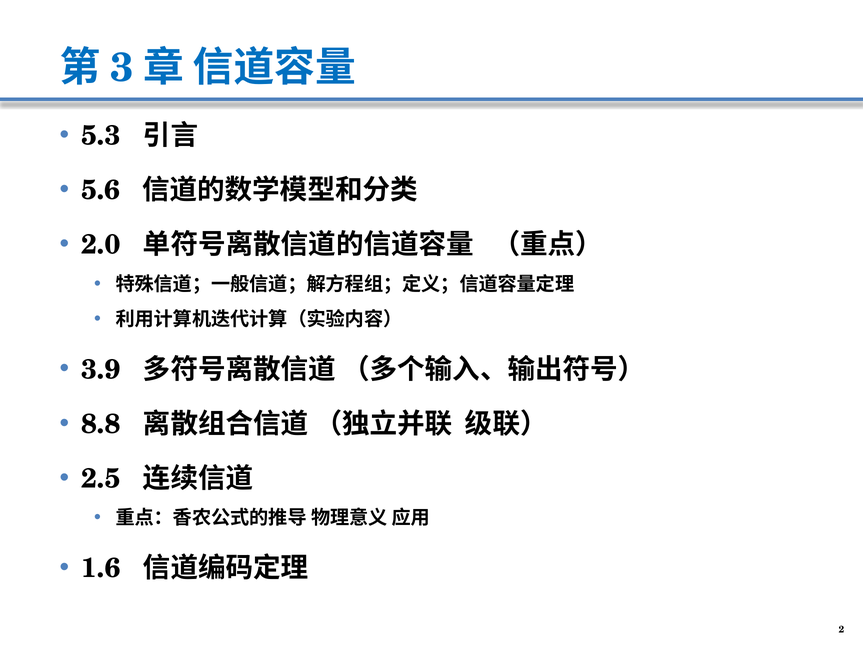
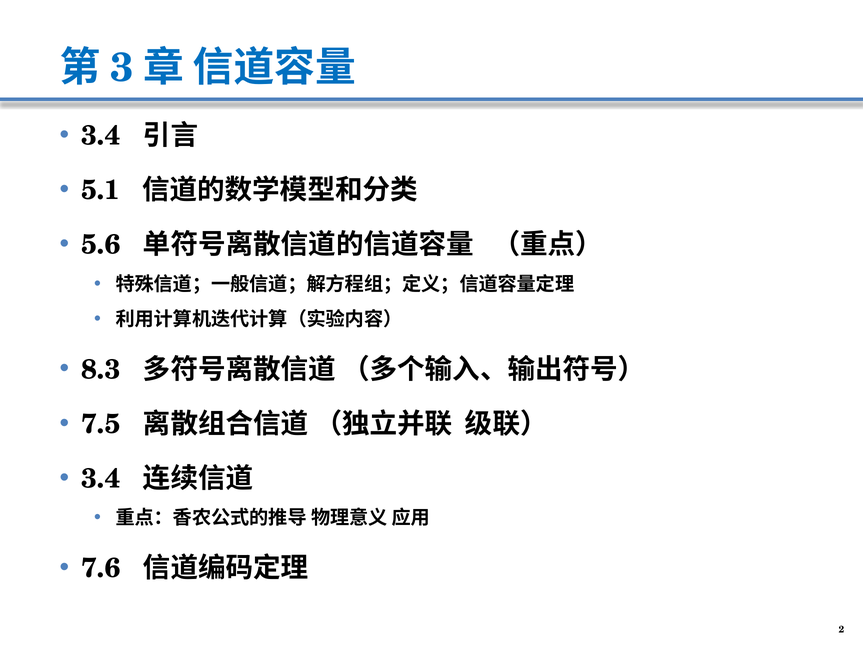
5.3: 5.3 -> 3.4 (101, 136)
5.6: 5.6 -> 5.1 (100, 190)
2.0: 2.0 -> 5.6 (101, 245)
3.9: 3.9 -> 8.3 (101, 370)
8.8: 8.8 -> 7.5 (101, 424)
2.5: 2.5 -> 3.4 (101, 479)
1.6: 1.6 -> 7.6 (101, 569)
